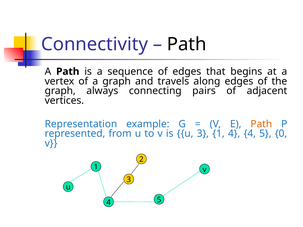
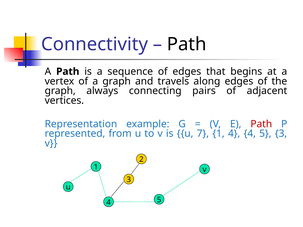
Path colour: orange -> red (261, 124)
is u 3: 3 -> 7 (203, 134)
5 0: 0 -> 3 (281, 134)
